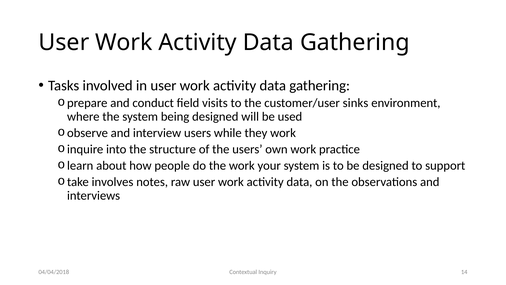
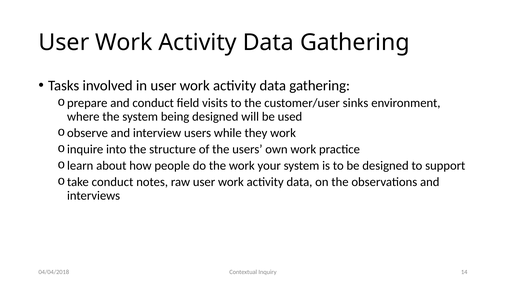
take involves: involves -> conduct (112, 182)
